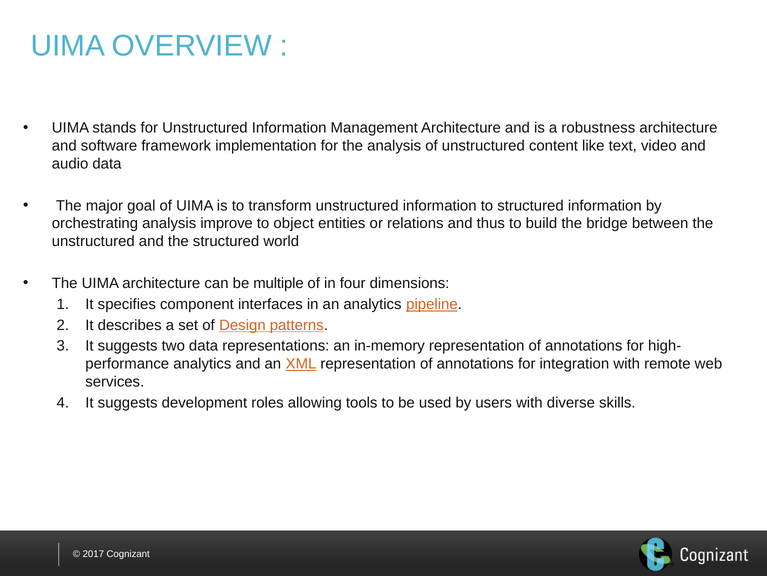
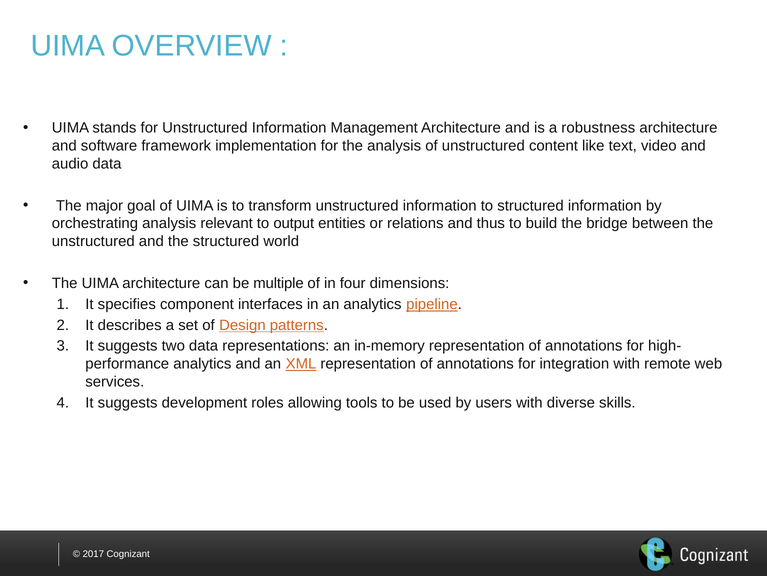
improve: improve -> relevant (227, 223)
object: object -> output (294, 223)
